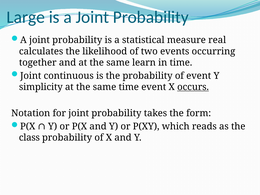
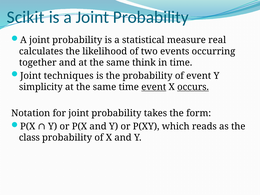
Large: Large -> Scikit (26, 17)
learn: learn -> think (144, 63)
continuous: continuous -> techniques (69, 76)
event underline: none -> present (154, 87)
